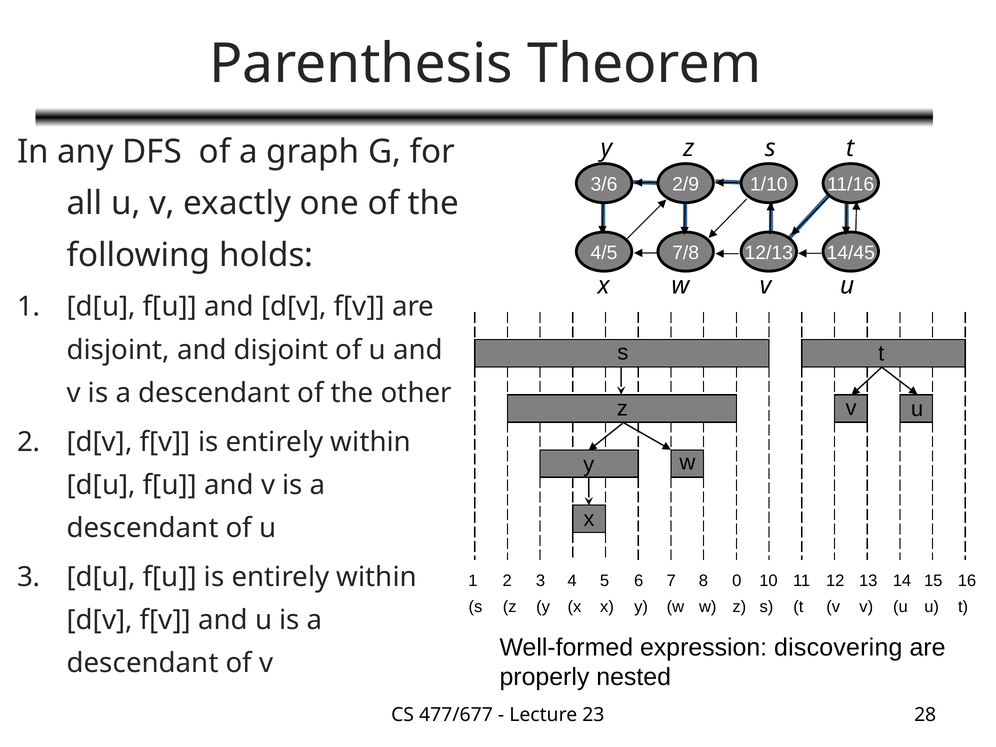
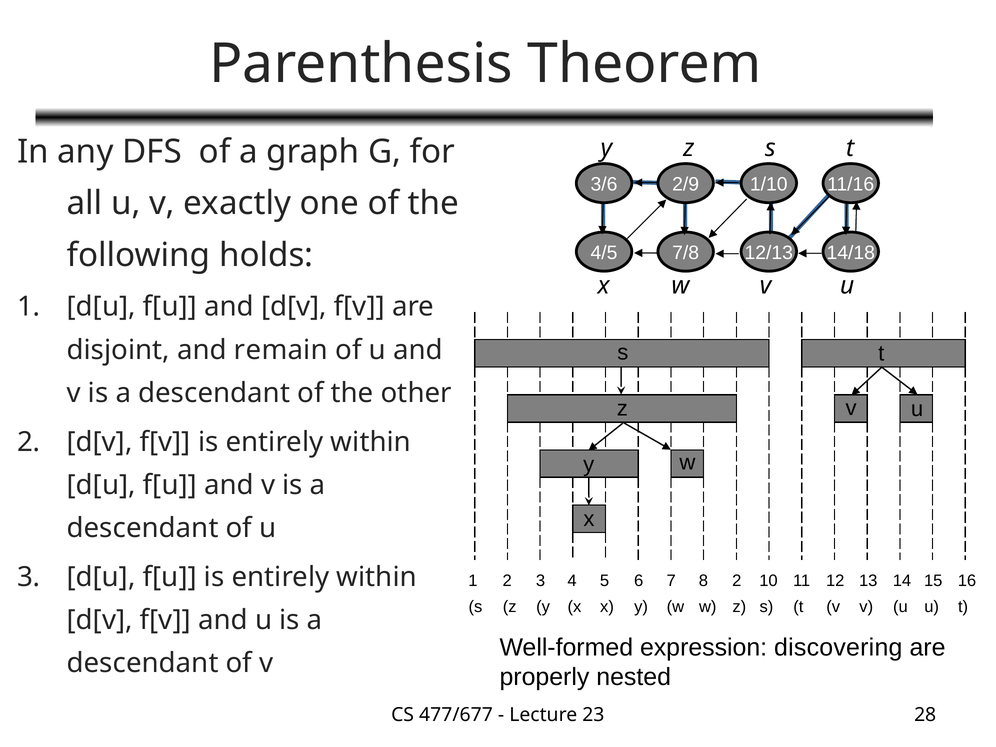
14/45: 14/45 -> 14/18 (851, 253)
and disjoint: disjoint -> remain (281, 350)
8 0: 0 -> 2 (737, 581)
